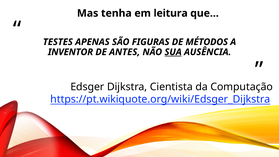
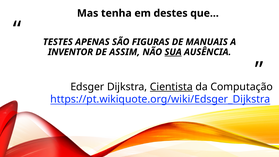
leitura: leitura -> destes (171, 13)
MÉTODOS: MÉTODOS -> MANUAIS (207, 42)
ANTES: ANTES -> ASSIM (125, 52)
Cientista underline: none -> present (171, 87)
